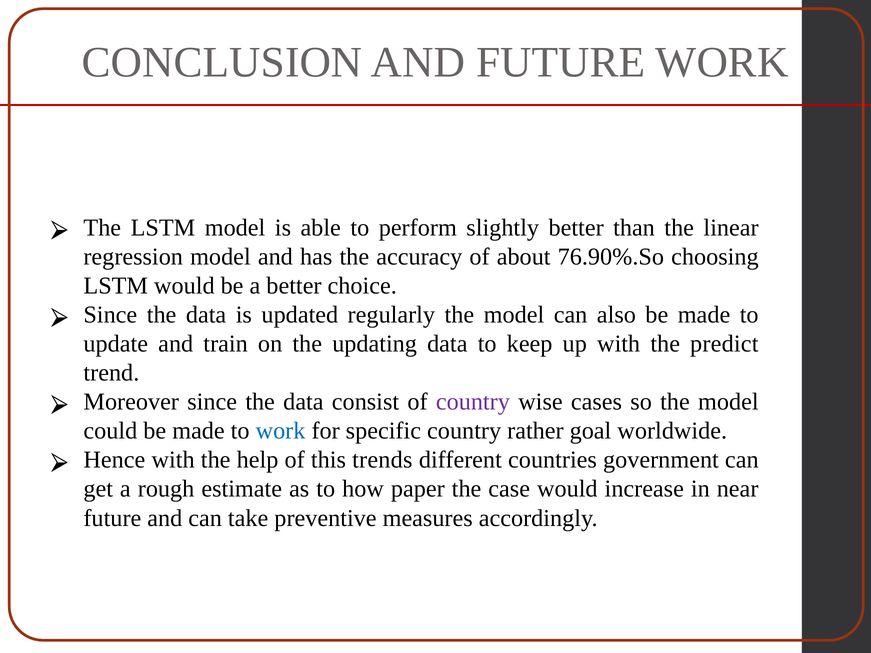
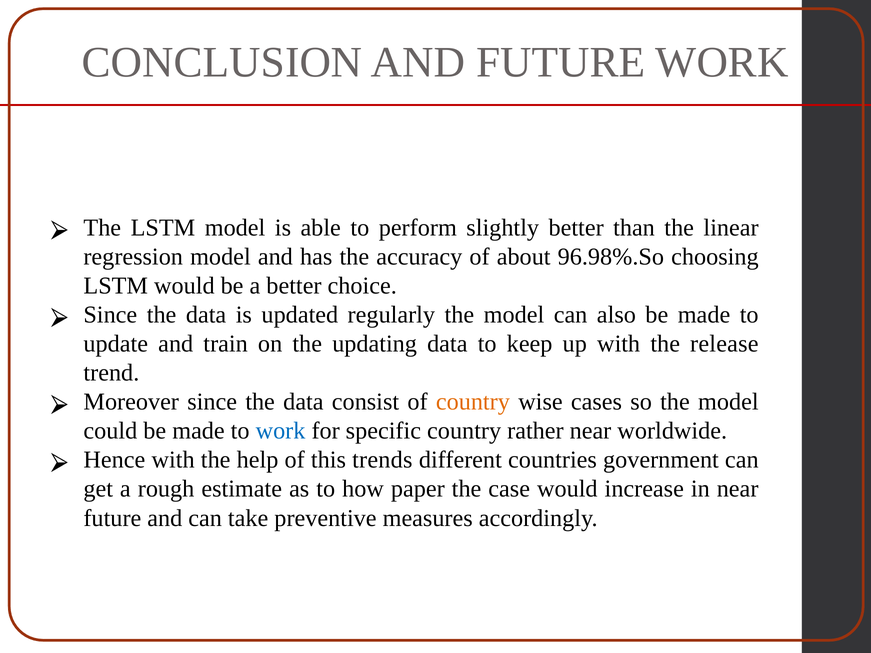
76.90%.So: 76.90%.So -> 96.98%.So (611, 257)
predict: predict -> release (724, 344)
country colour: purple -> orange (473, 402)
rather goal: goal -> near (590, 431)
